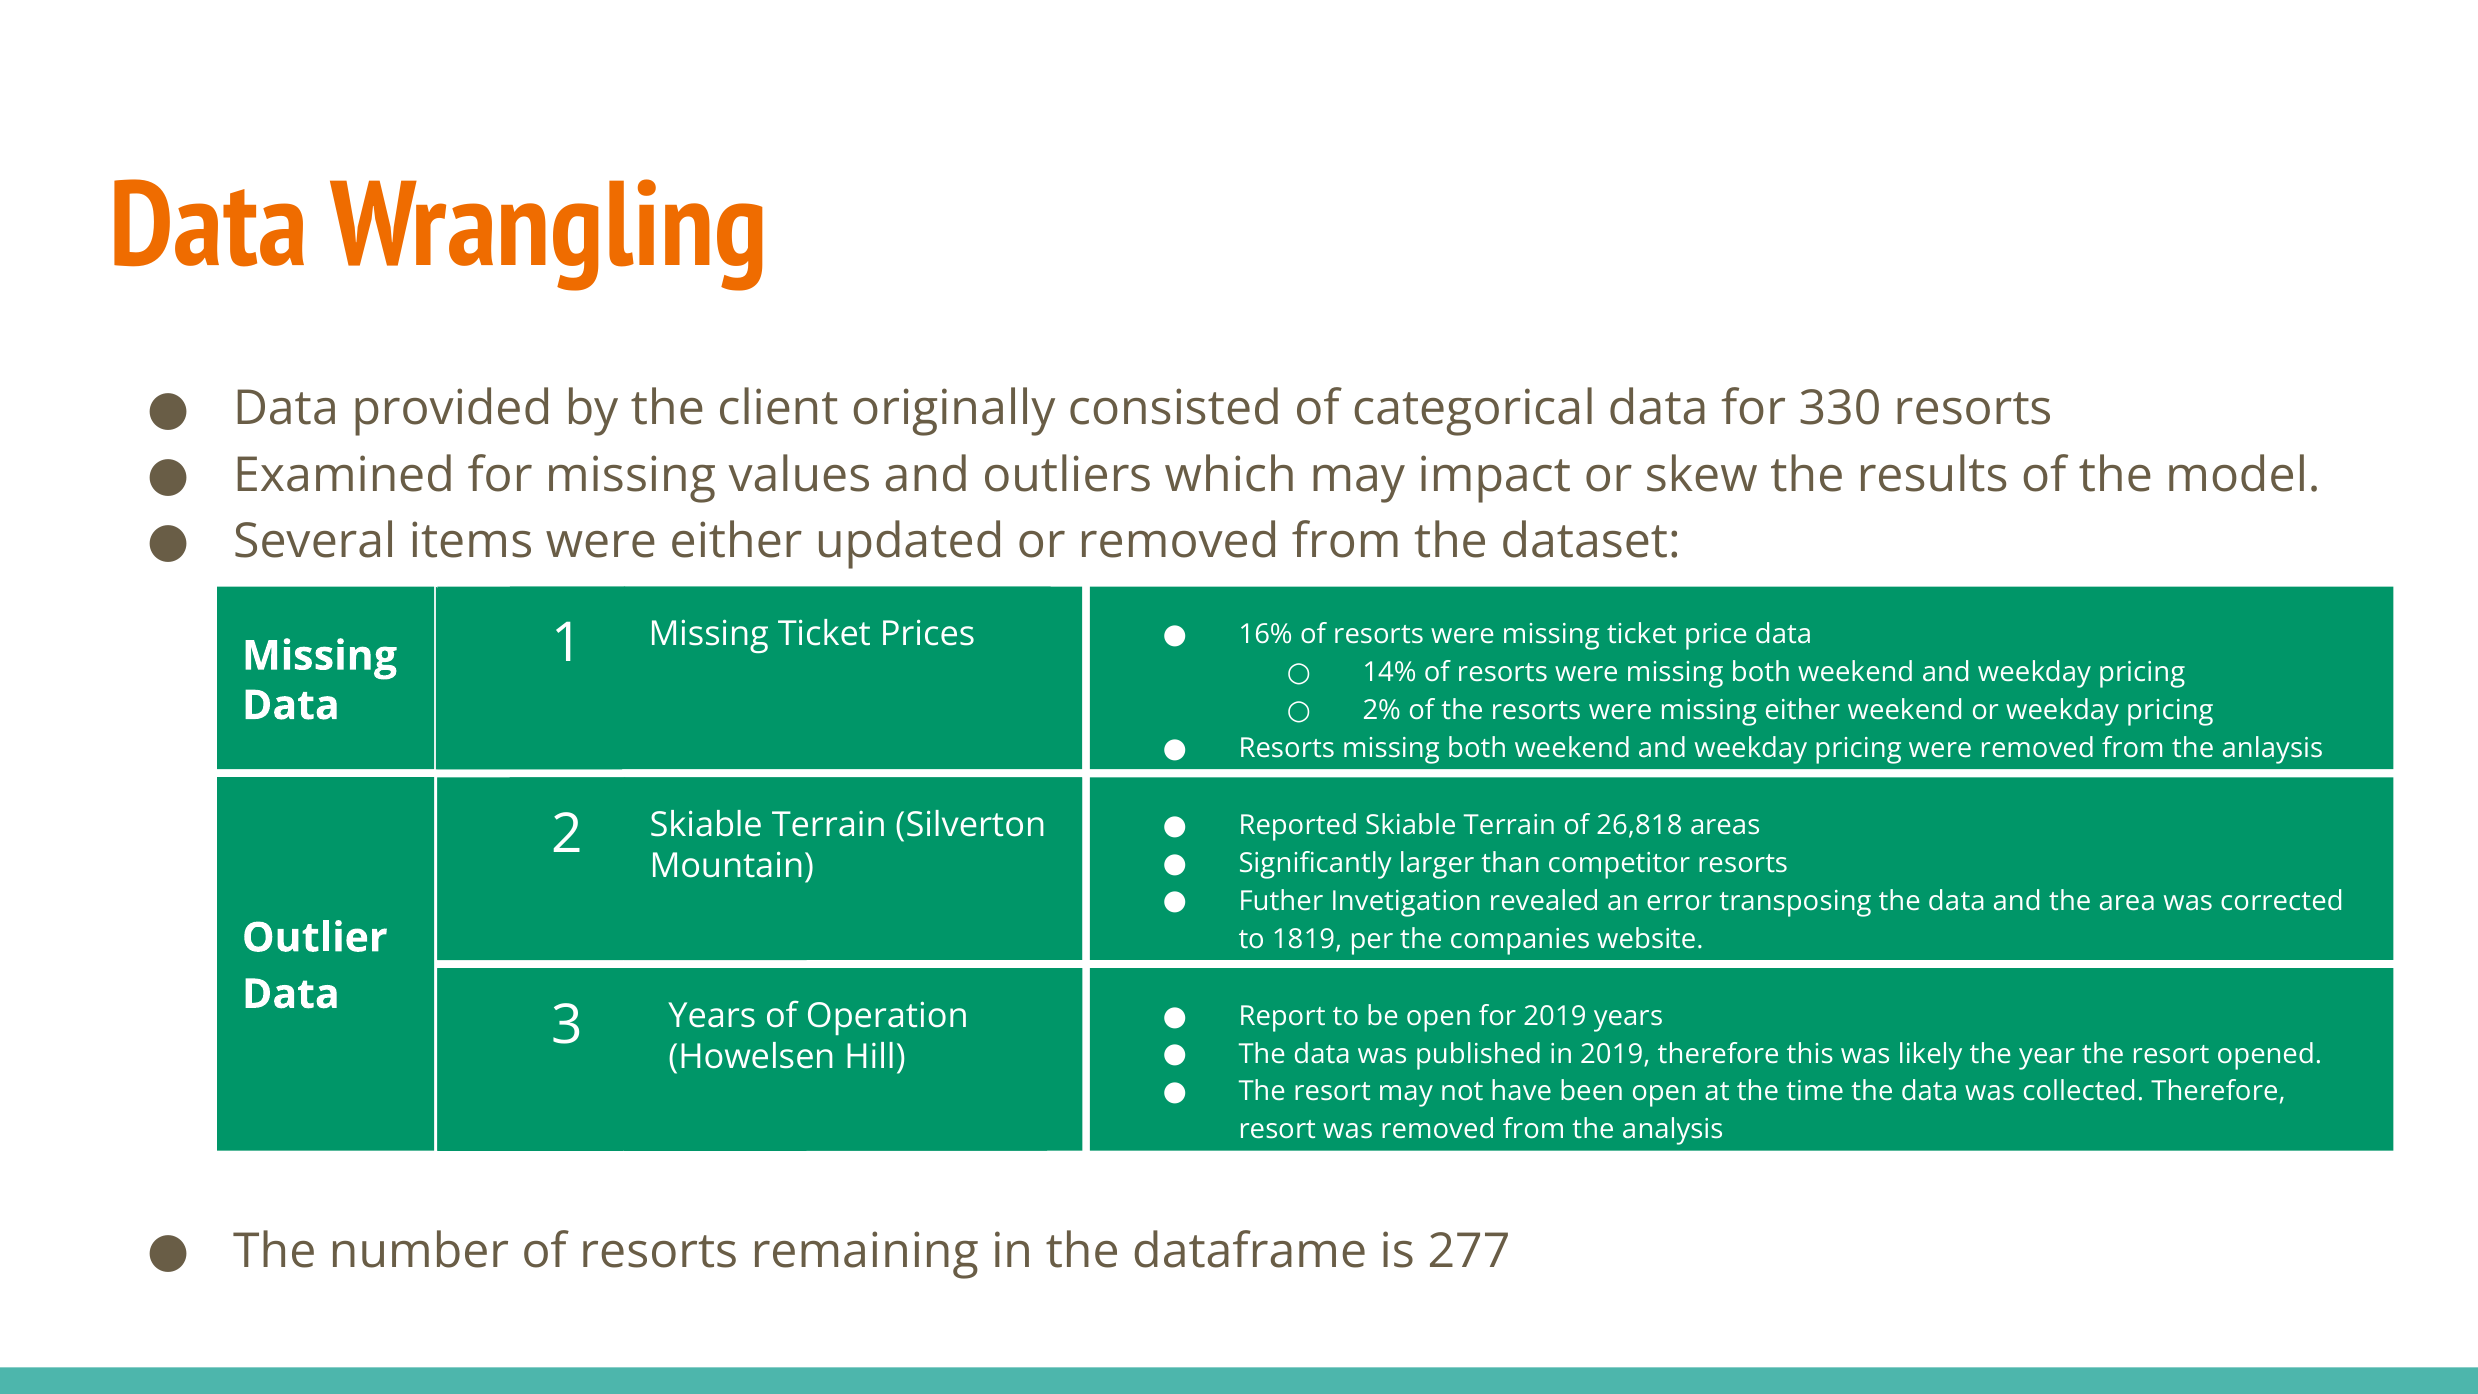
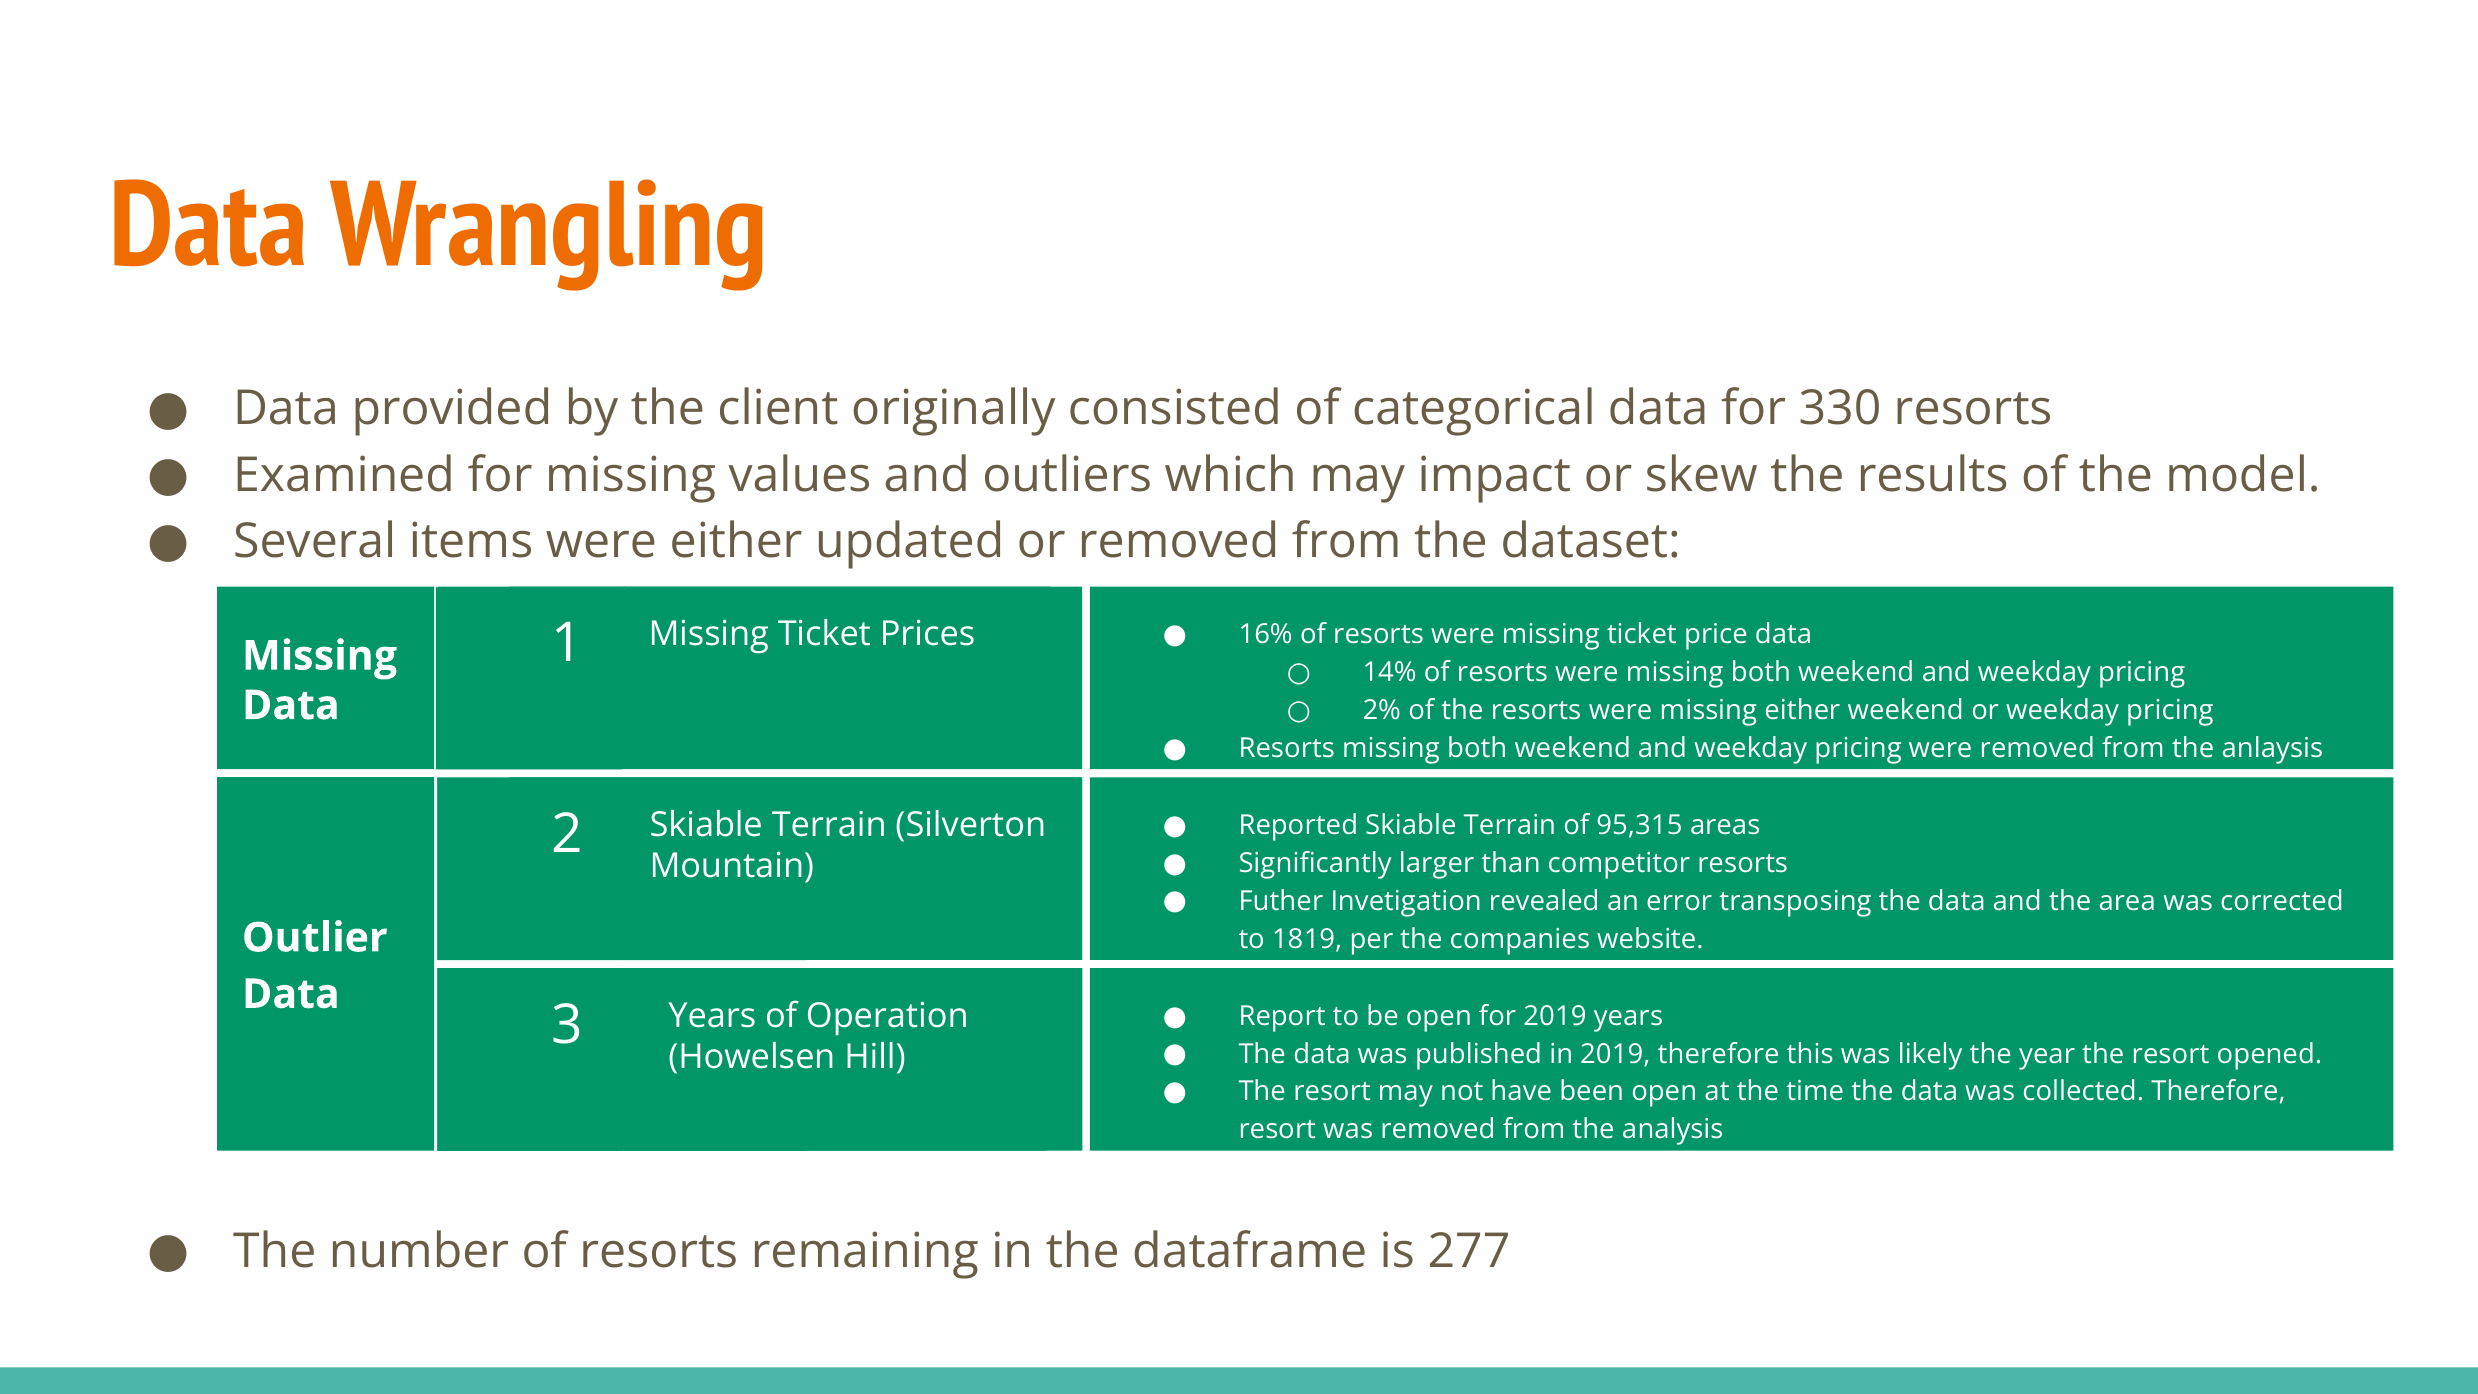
26,818: 26,818 -> 95,315 (1639, 825)
